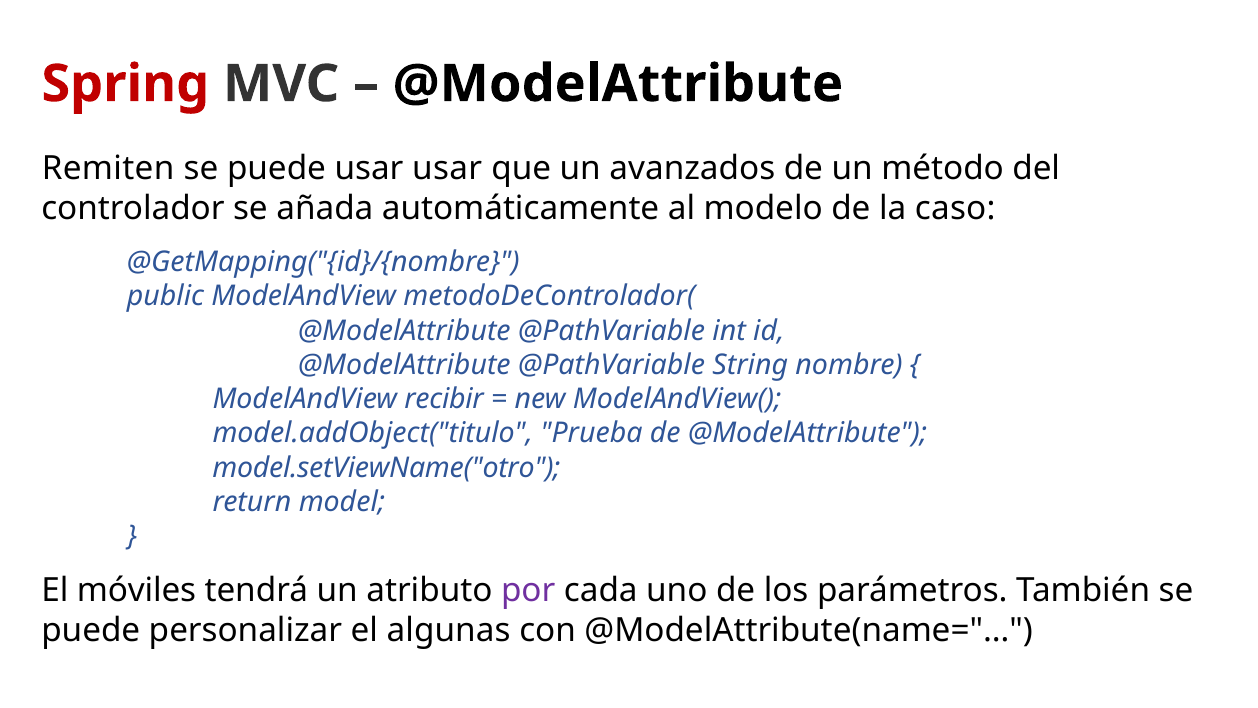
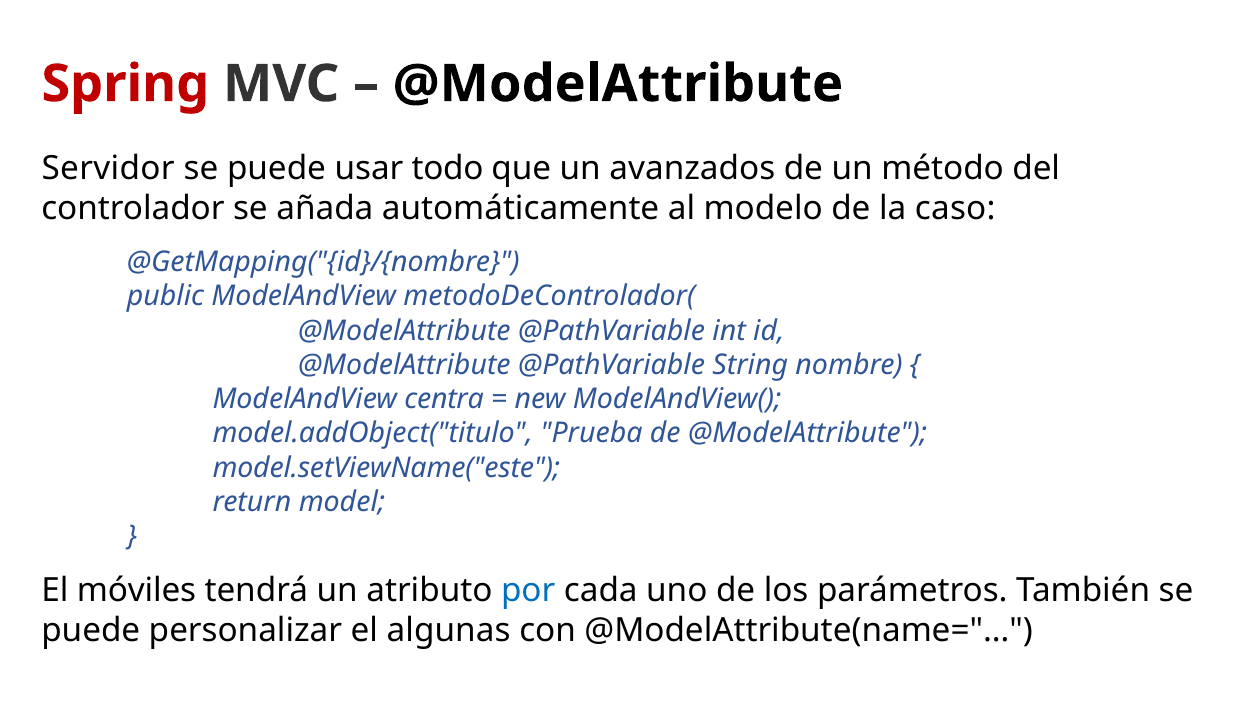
Remiten: Remiten -> Servidor (108, 169)
usar usar: usar -> todo (448, 169)
recibir: recibir -> centra (444, 399)
model.setViewName("otro: model.setViewName("otro -> model.setViewName("este (386, 468)
por colour: purple -> blue (528, 590)
